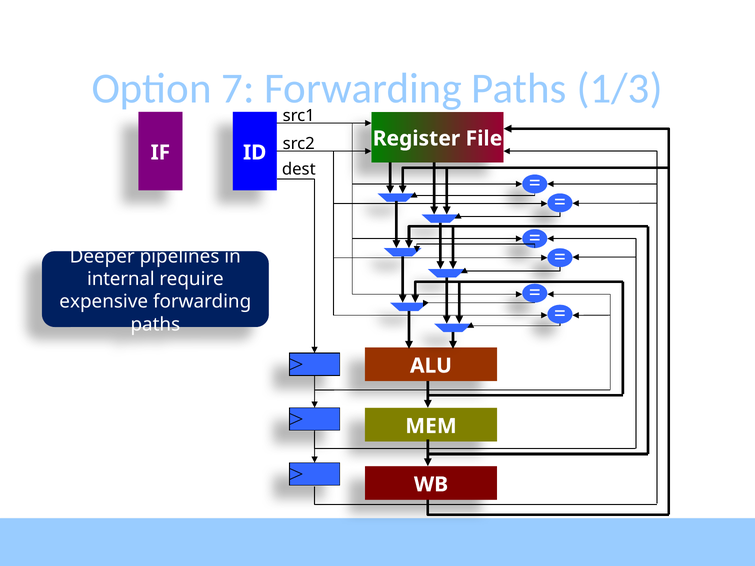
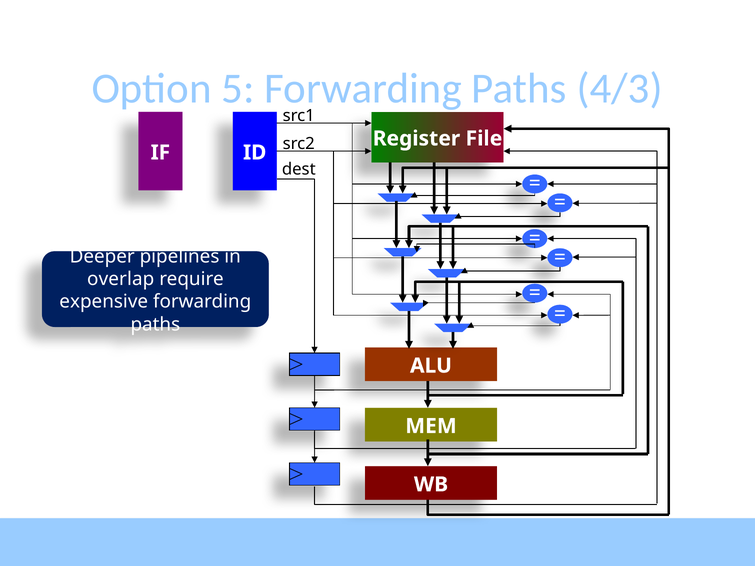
7: 7 -> 5 (238, 88)
1/3: 1/3 -> 4/3 (620, 88)
internal: internal -> overlap (121, 279)
